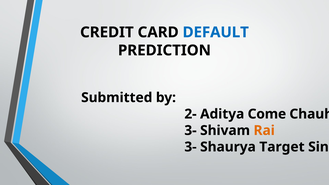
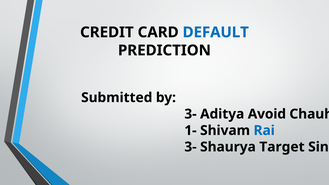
2-: 2- -> 3- (190, 114)
Come: Come -> Avoid (267, 114)
3-: 3- -> 1- (190, 130)
Rai colour: orange -> blue (264, 130)
